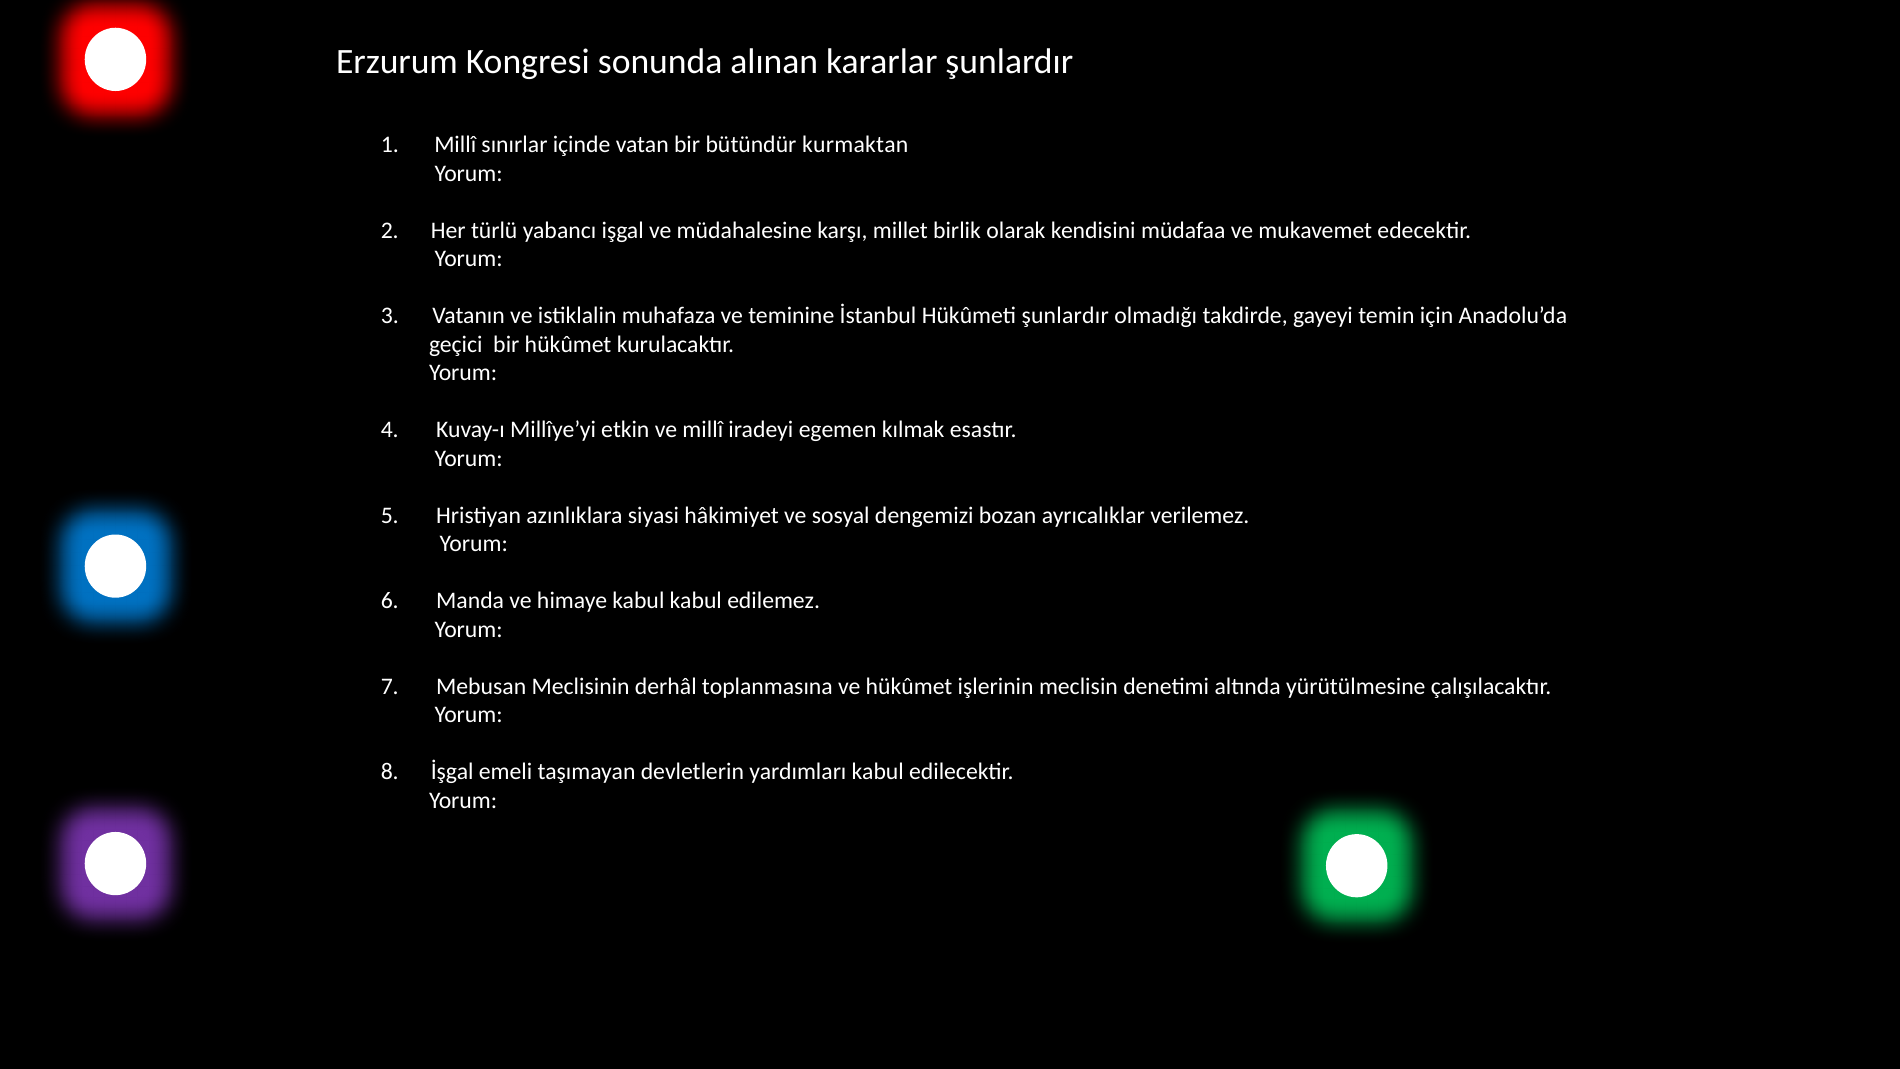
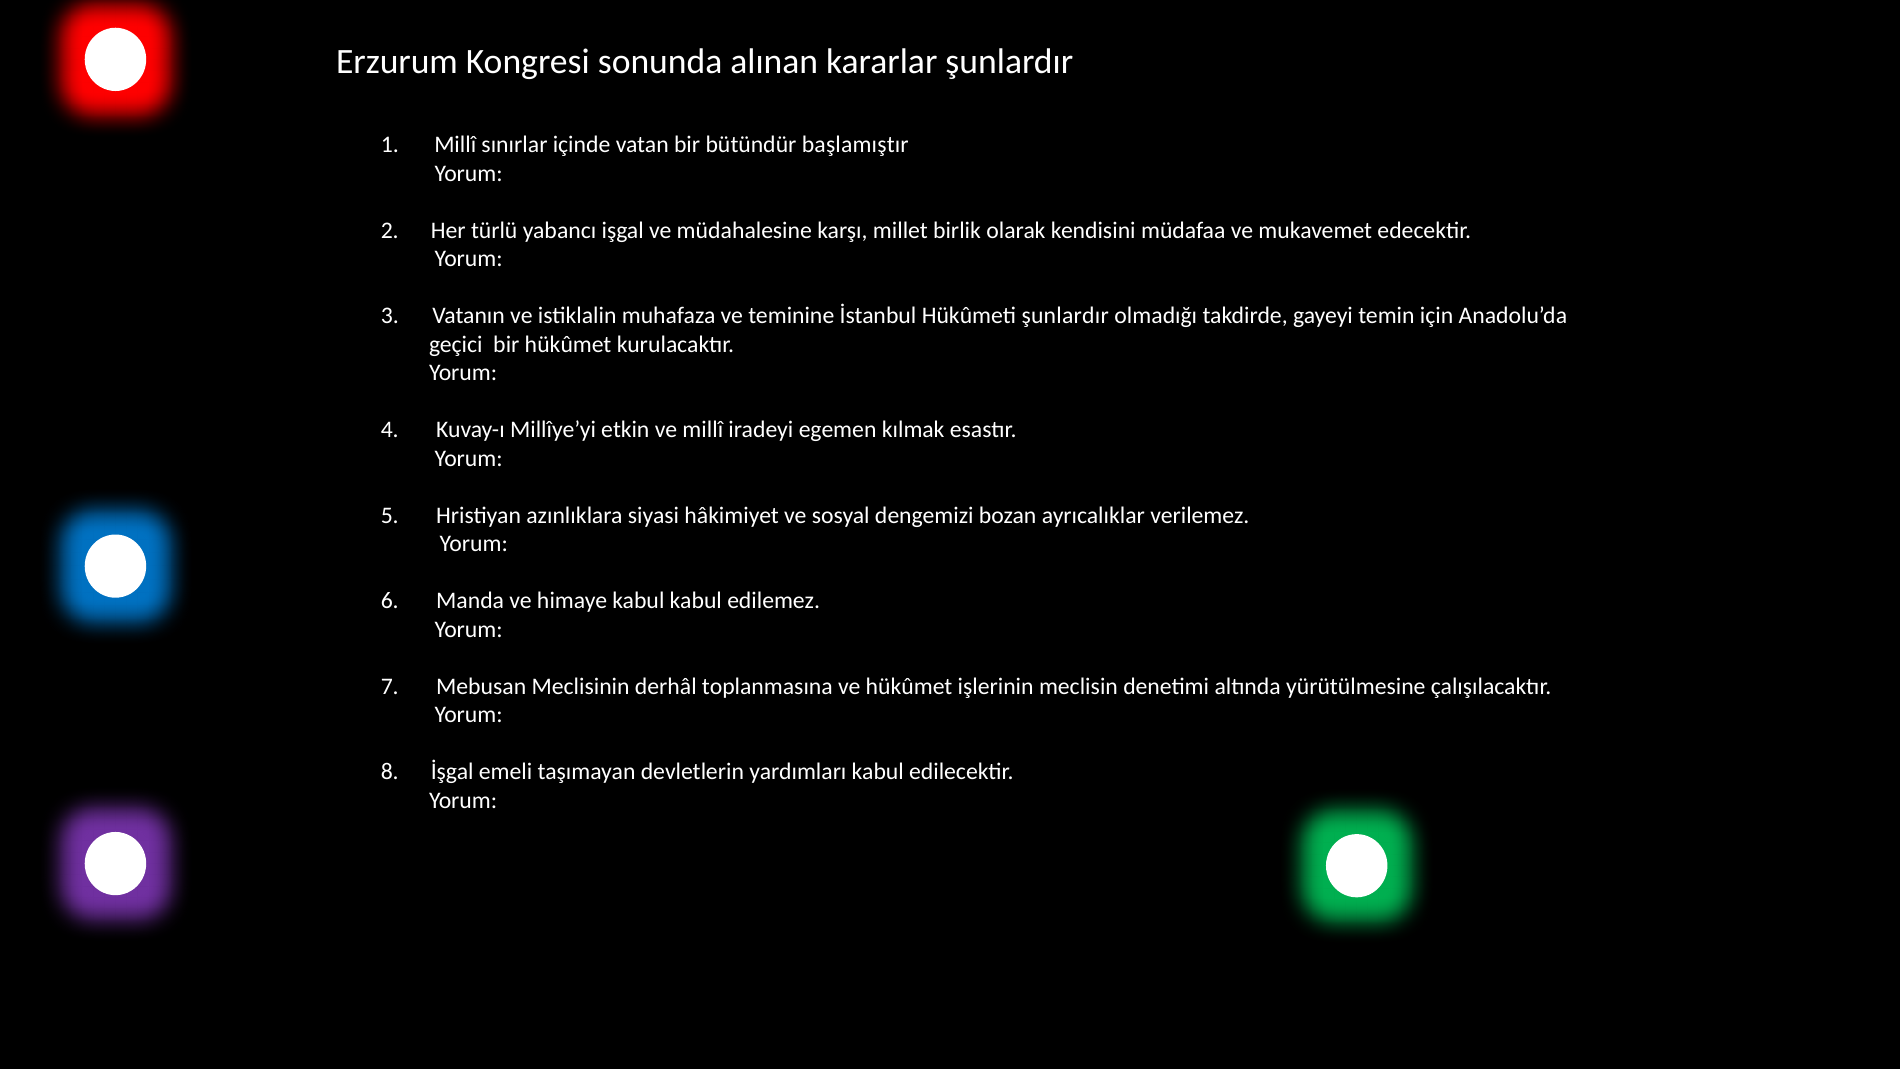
kurmaktan: kurmaktan -> başlamıştır (855, 145)
